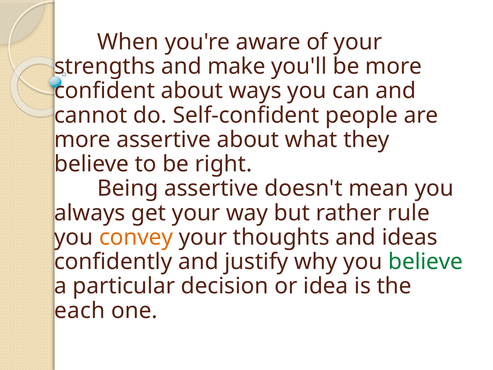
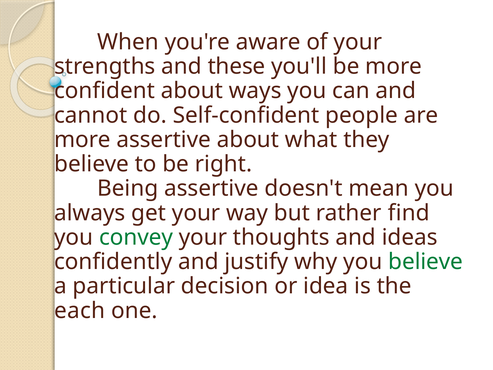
make: make -> these (237, 66)
rule: rule -> find (409, 213)
convey colour: orange -> green (136, 237)
